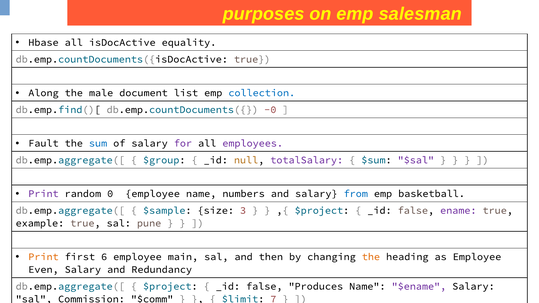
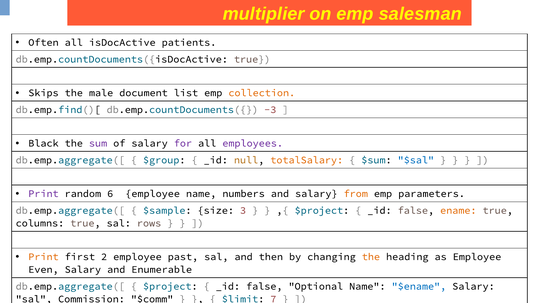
purposes: purposes -> multiplier (264, 14)
Hbase: Hbase -> Often (43, 42)
equality: equality -> patients (189, 42)
Along: Along -> Skips (43, 93)
collection colour: blue -> orange (262, 93)
-0: -0 -> -3 (270, 110)
Fault: Fault -> Black (43, 143)
sum colour: blue -> purple (98, 143)
totalSalary colour: purple -> orange (307, 160)
$sal colour: purple -> blue (416, 160)
0: 0 -> 6 (110, 194)
from colour: blue -> orange (356, 194)
basketball: basketball -> parameters (432, 194)
ename colour: purple -> orange (458, 211)
example: example -> columns (40, 223)
pune: pune -> rows (149, 223)
6: 6 -> 2 (104, 257)
main: main -> past (183, 257)
Redundancy: Redundancy -> Enumerable (162, 270)
Produces: Produces -> Optional (316, 286)
$ename colour: purple -> blue (419, 286)
